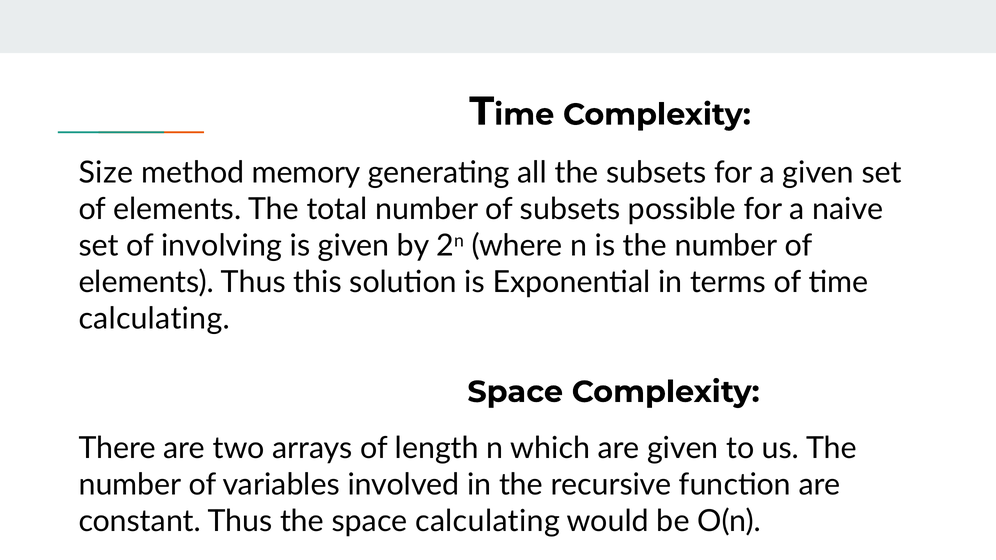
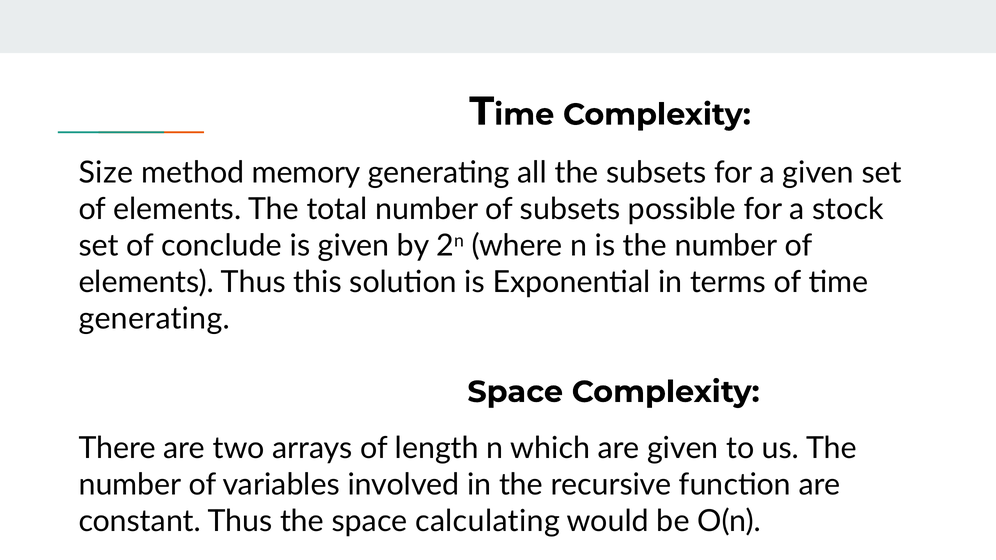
naive: naive -> stock (848, 210)
involving: involving -> conclude (221, 246)
calculating: calculating -> generating (154, 319)
